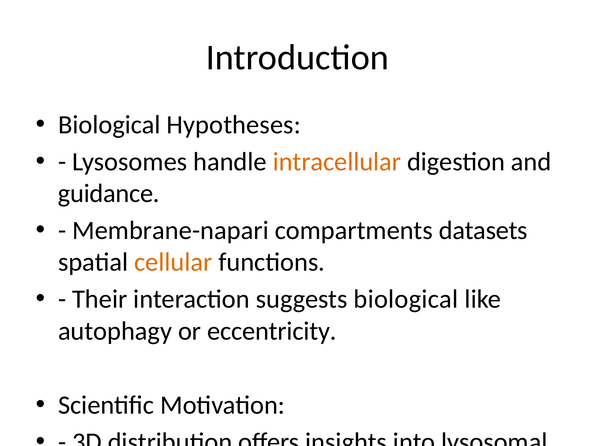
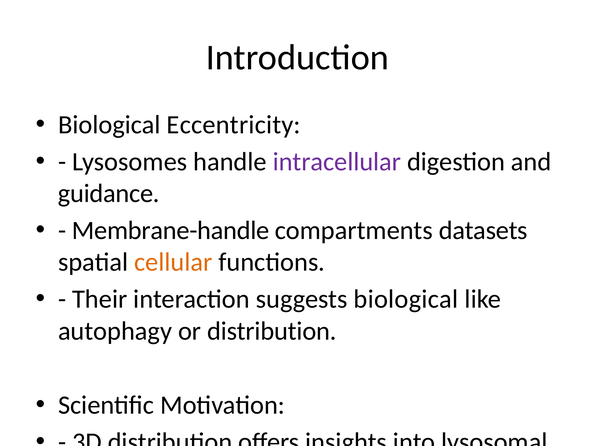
Hypotheses: Hypotheses -> Eccentricity (234, 125)
intracellular colour: orange -> purple (337, 162)
Membrane-napari: Membrane-napari -> Membrane-handle (171, 231)
or eccentricity: eccentricity -> distribution (272, 331)
